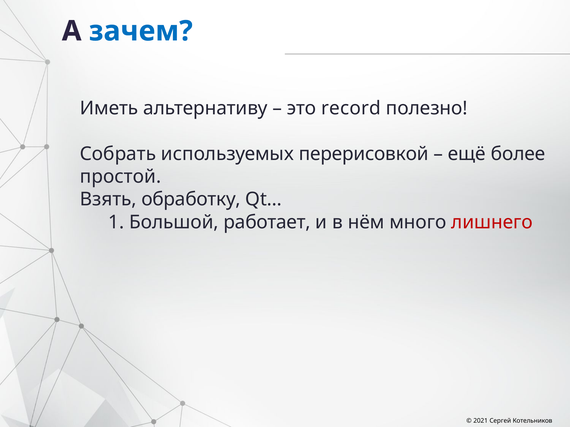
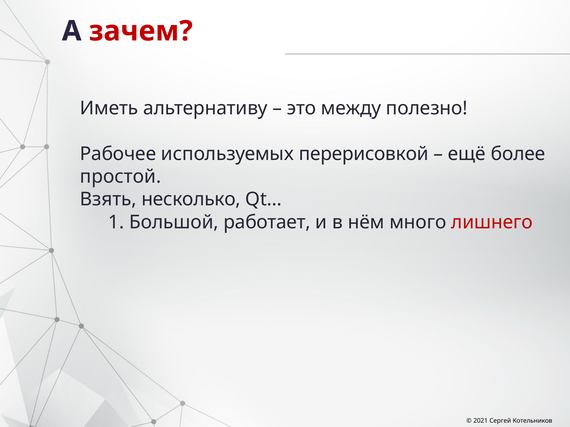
зачем colour: blue -> red (141, 31)
record: record -> между (351, 108)
Собрать: Собрать -> Рабочее (118, 154)
обработку: обработку -> несколько (191, 200)
